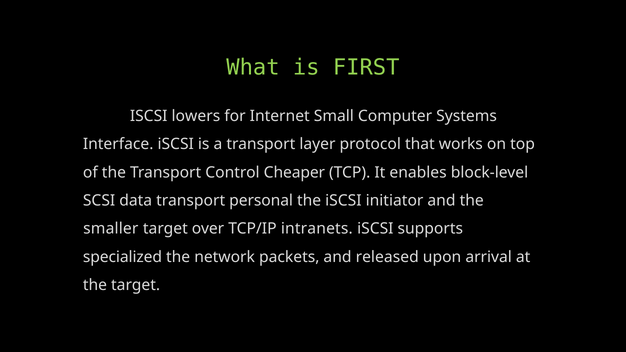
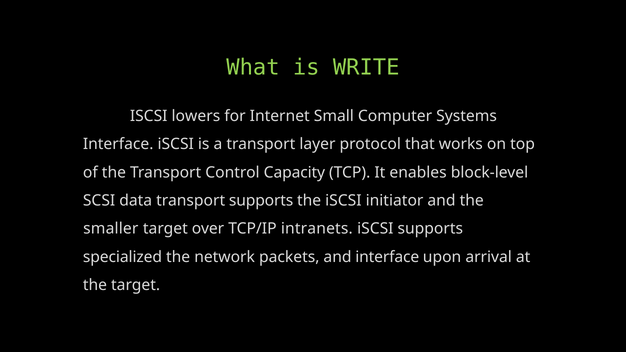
FIRST: FIRST -> WRITE (366, 68)
Cheaper: Cheaper -> Capacity (294, 172)
transport personal: personal -> supports (261, 201)
and released: released -> interface (387, 257)
